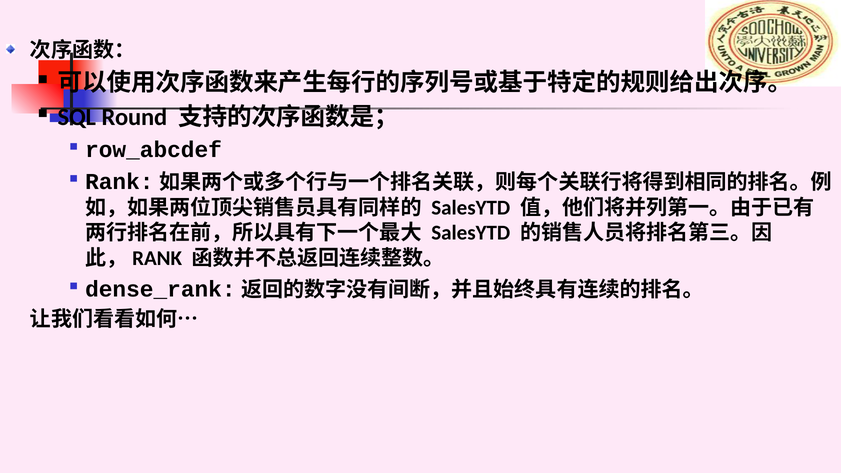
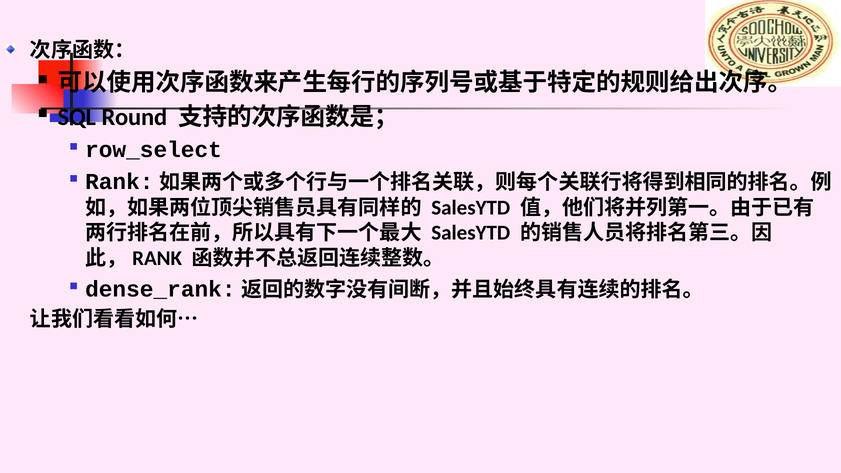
row_abcdef: row_abcdef -> row_select (154, 150)
